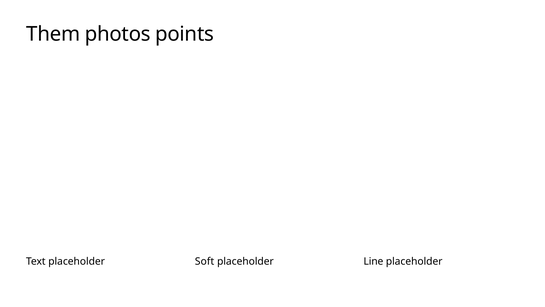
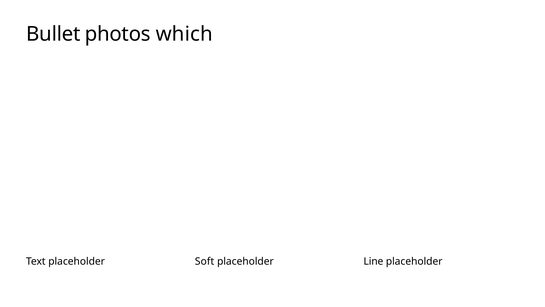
Them: Them -> Bullet (53, 34)
points: points -> which (184, 34)
